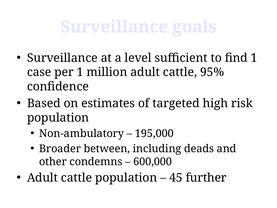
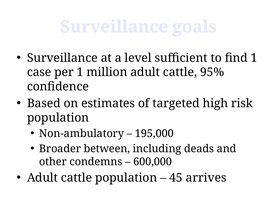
further: further -> arrives (206, 178)
